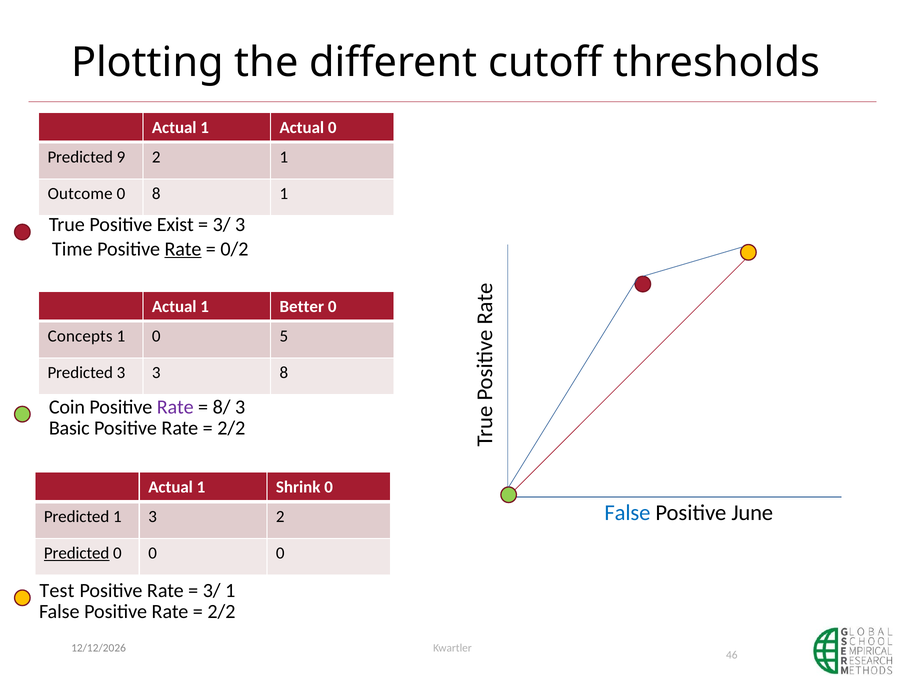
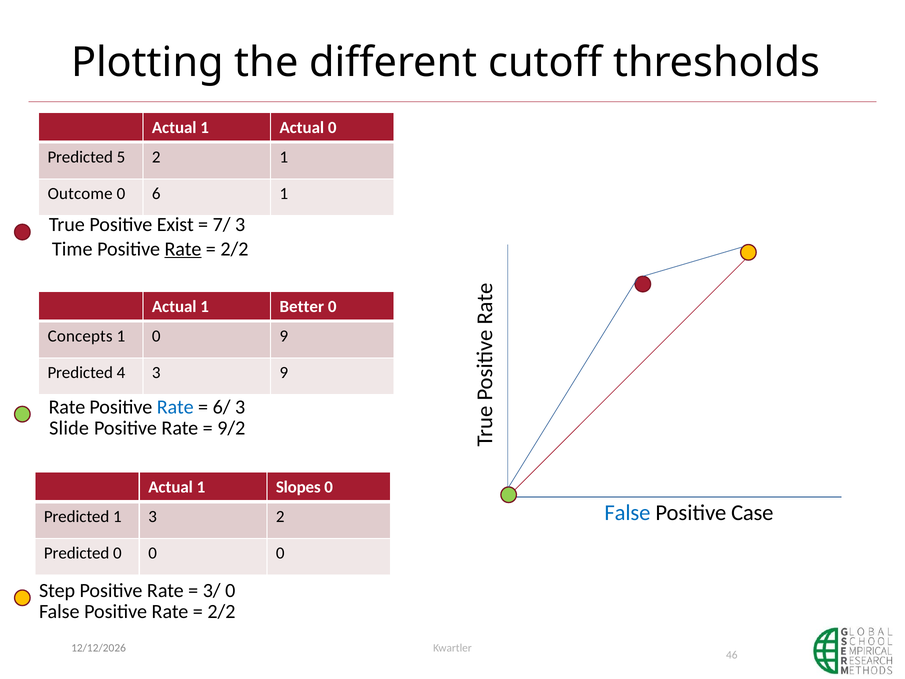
9: 9 -> 5 (121, 157)
0 8: 8 -> 6 (156, 194)
3/: 3/ -> 7/ (222, 225)
0/2: 0/2 -> 2/2 (234, 249)
0 5: 5 -> 9 (284, 336)
Predicted 3: 3 -> 4 (121, 373)
3 8: 8 -> 9 (284, 373)
Coin: Coin -> Rate (67, 407)
Rate colour: purple -> blue (175, 407)
8/: 8/ -> 6/ (222, 407)
Basic: Basic -> Slide (69, 428)
2/2: 2/2 -> 9/2 (231, 428)
Shrink: Shrink -> Slopes (298, 487)
June: June -> Case (752, 513)
Predicted underline: present -> none (77, 553)
Test: Test -> Step (57, 590)
3/ 1: 1 -> 0 (230, 590)
